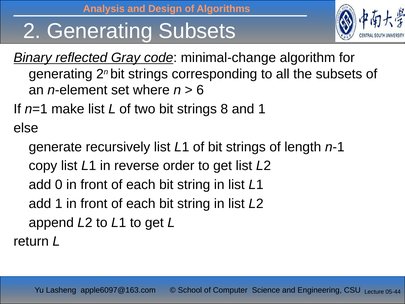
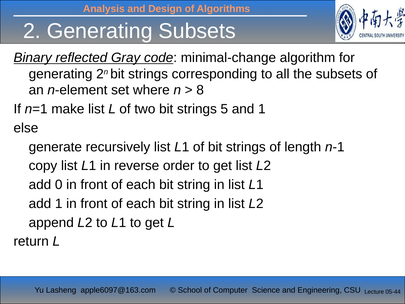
6: 6 -> 8 (200, 90)
8: 8 -> 5 (224, 109)
